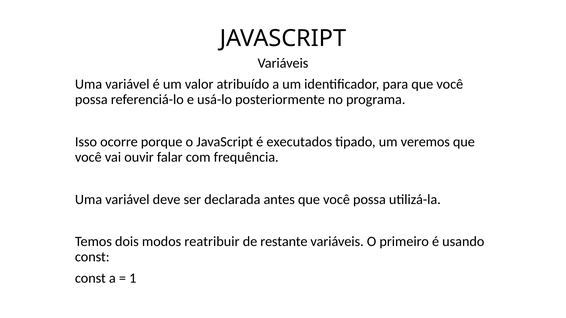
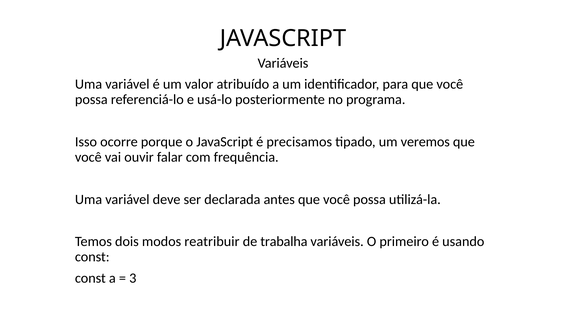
executados: executados -> precisamos (299, 142)
restante: restante -> trabalha (284, 242)
1: 1 -> 3 (133, 278)
